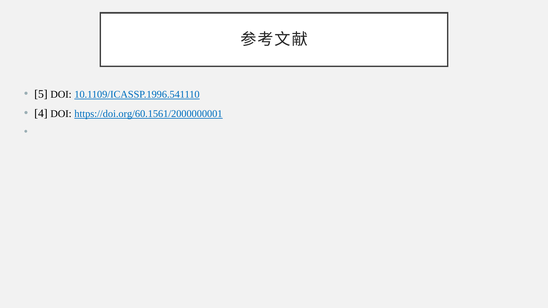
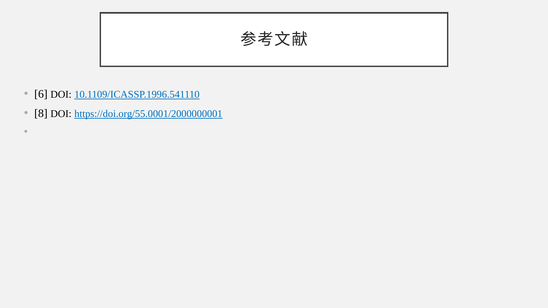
5: 5 -> 6 (41, 94)
4: 4 -> 8 (41, 114)
https://doi.org/60.1561/2000000001: https://doi.org/60.1561/2000000001 -> https://doi.org/55.0001/2000000001 (148, 114)
